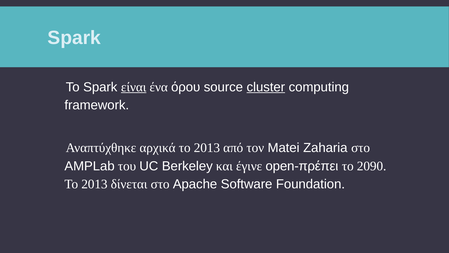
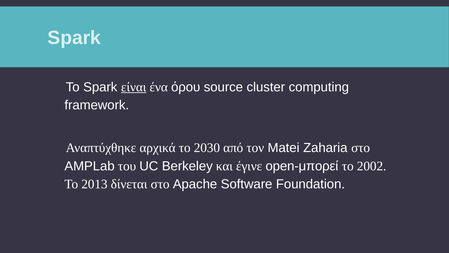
cluster underline: present -> none (266, 87)
αρχικά το 2013: 2013 -> 2030 (207, 148)
open-πρέπει: open-πρέπει -> open-μπορεί (302, 166)
2090: 2090 -> 2002 (372, 166)
